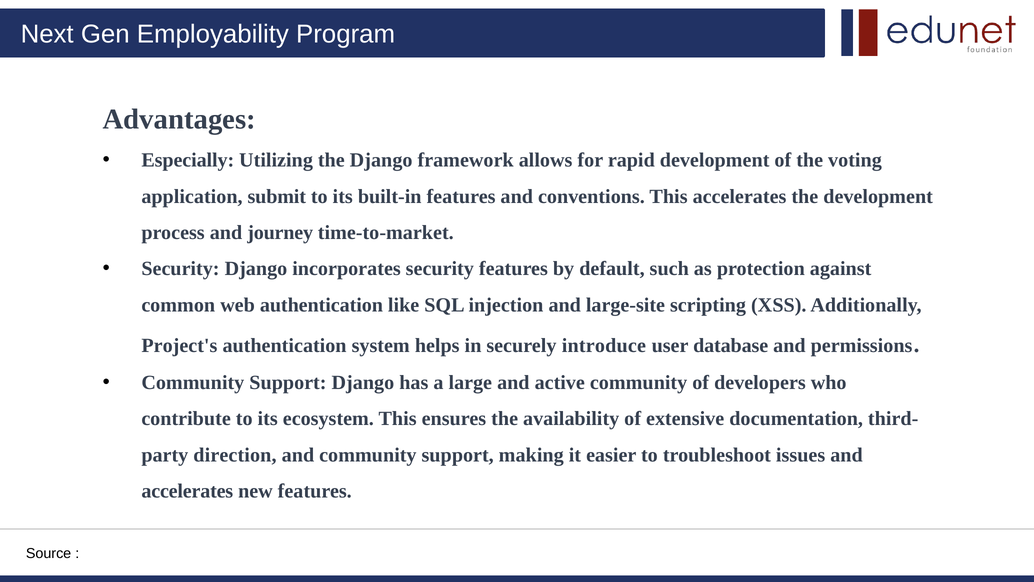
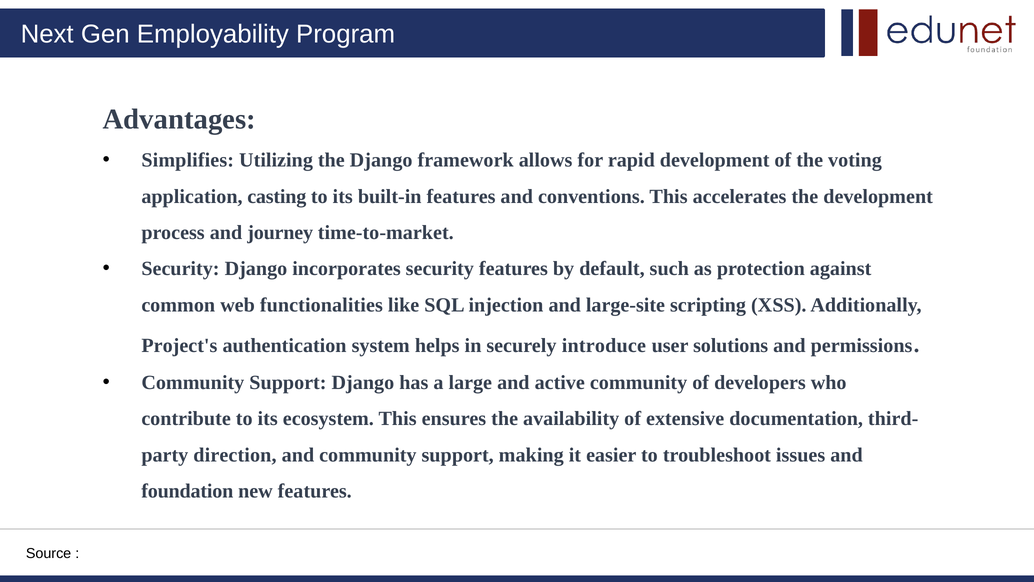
Especially: Especially -> Simplifies (188, 160)
submit: submit -> casting (277, 196)
web authentication: authentication -> functionalities (321, 305)
database: database -> solutions (731, 346)
accelerates: accelerates -> foundation (187, 491)
